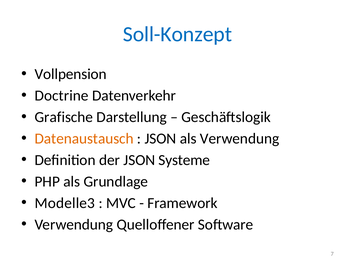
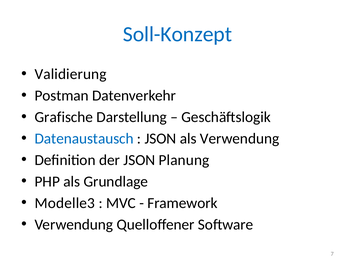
Vollpension: Vollpension -> Validierung (71, 74)
Doctrine: Doctrine -> Postman (62, 96)
Datenaustausch colour: orange -> blue (84, 139)
Systeme: Systeme -> Planung (184, 160)
